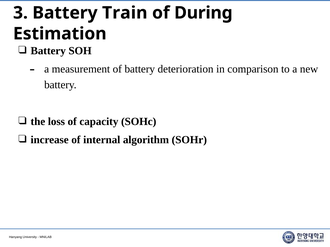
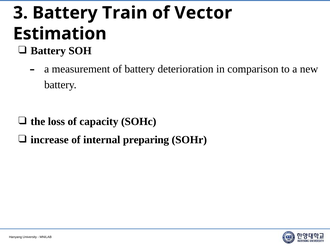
During: During -> Vector (203, 13)
algorithm: algorithm -> preparing (146, 140)
